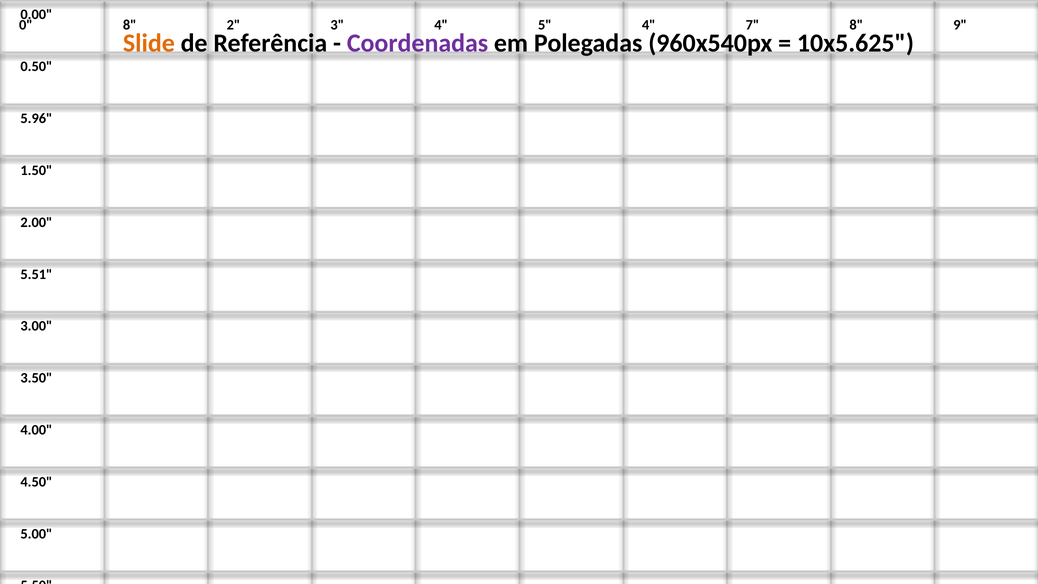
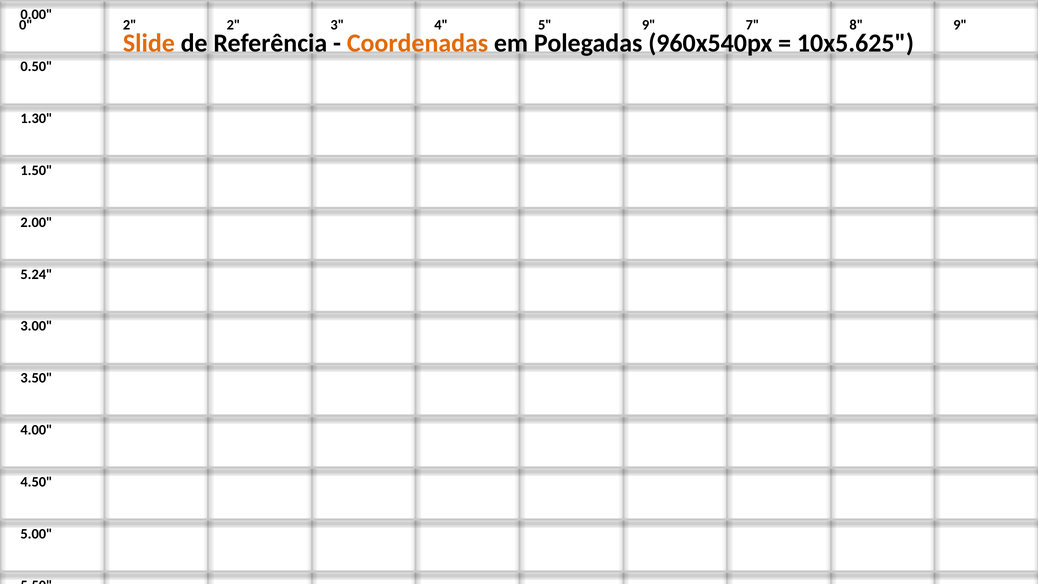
0 8: 8 -> 2 (130, 25)
5 4: 4 -> 9 (649, 25)
Coordenadas colour: purple -> orange (418, 43)
5.96: 5.96 -> 1.30 (36, 119)
5.51: 5.51 -> 5.24 (36, 274)
